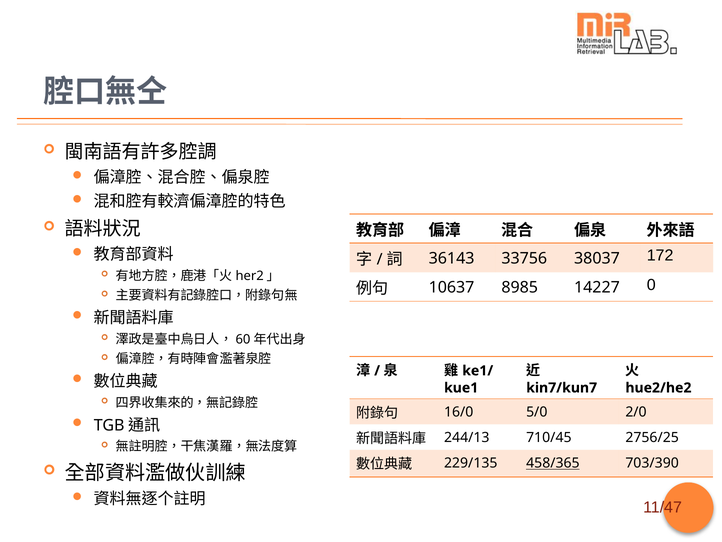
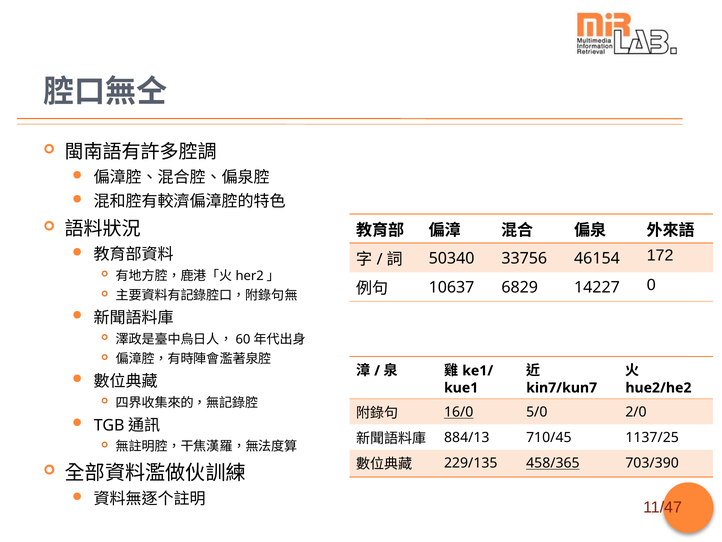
36143: 36143 -> 50340 (452, 258)
38037: 38037 -> 46154 (597, 258)
8985: 8985 -> 6829 (520, 287)
16/0 underline: none -> present (459, 412)
244/13: 244/13 -> 884/13 (467, 437)
2756/25: 2756/25 -> 1137/25 (652, 437)
